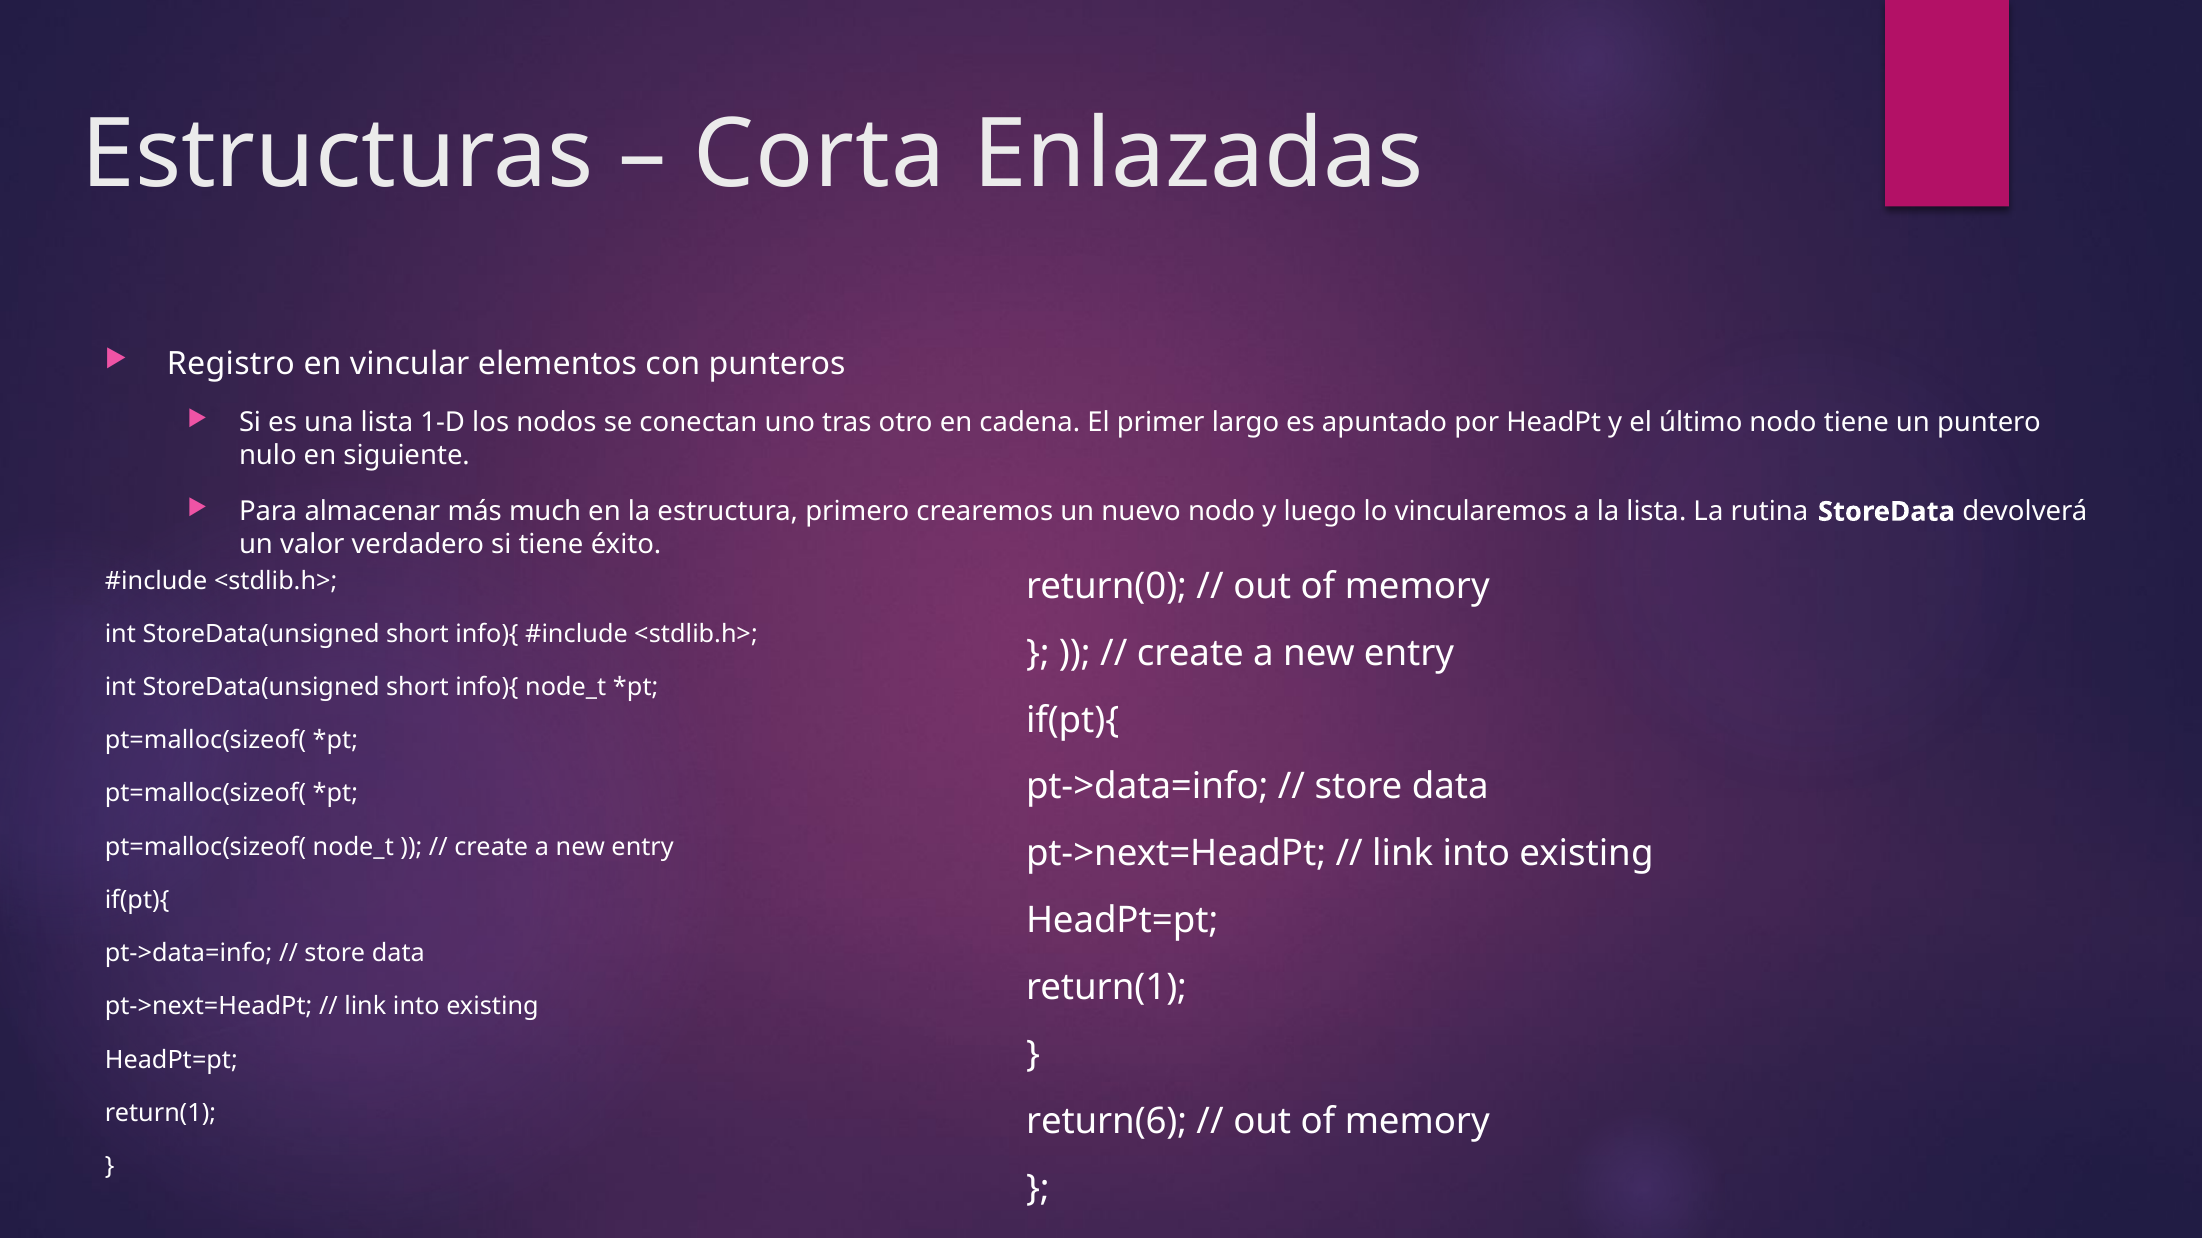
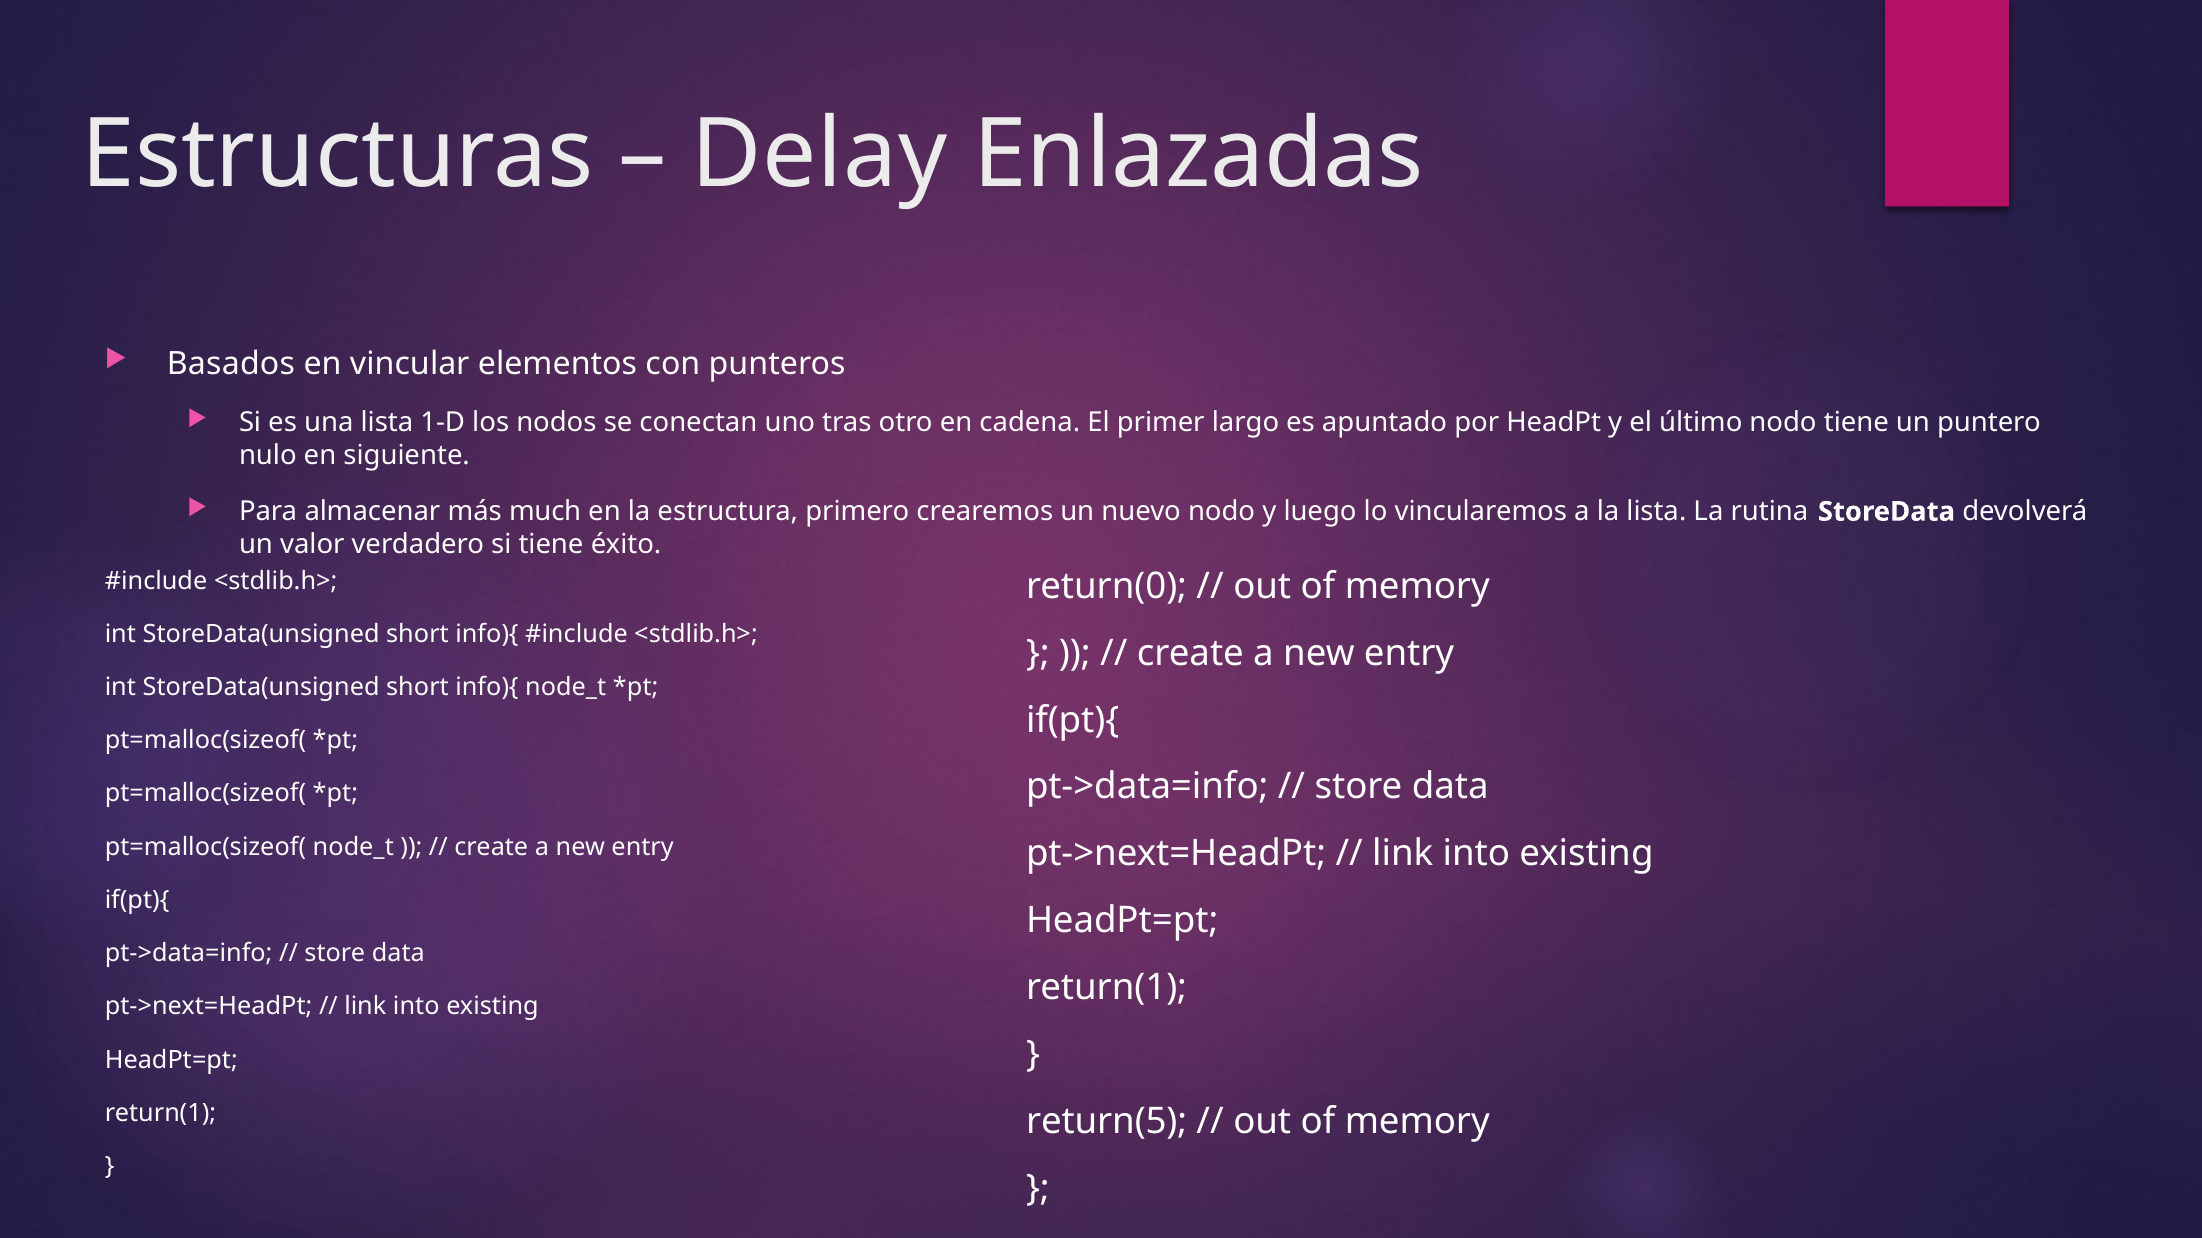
Corta: Corta -> Delay (820, 155)
Registro: Registro -> Basados (231, 364)
return(6: return(6 -> return(5 (1107, 1122)
